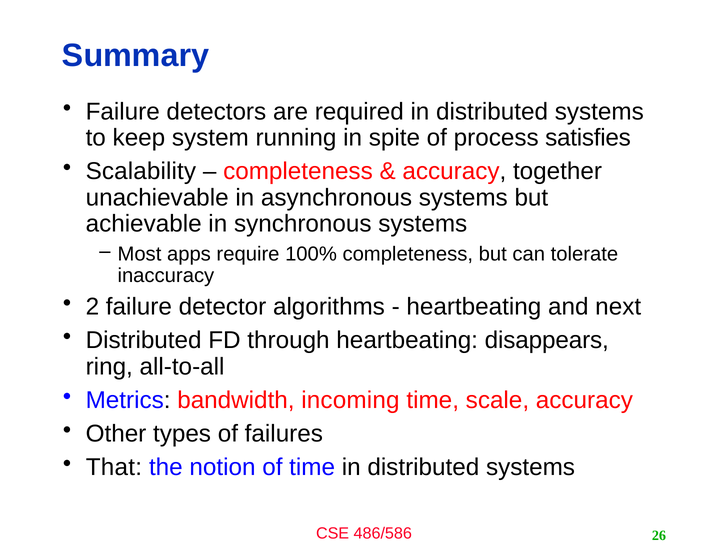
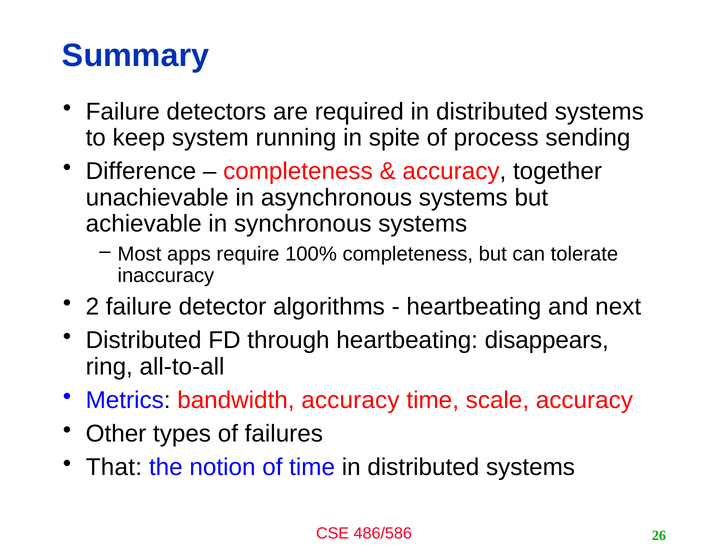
satisfies: satisfies -> sending (588, 138)
Scalability: Scalability -> Difference (141, 171)
bandwidth incoming: incoming -> accuracy (350, 400)
